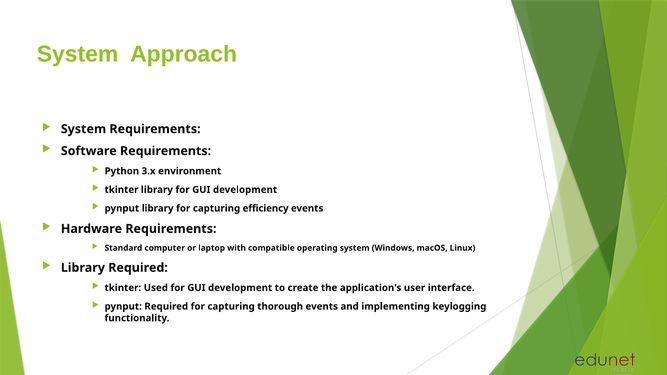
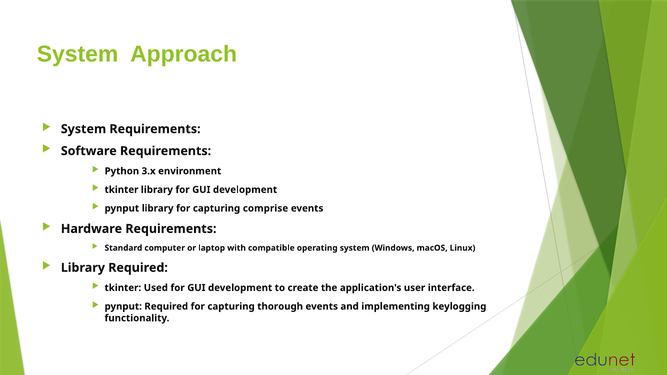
efficiency: efficiency -> comprise (265, 208)
